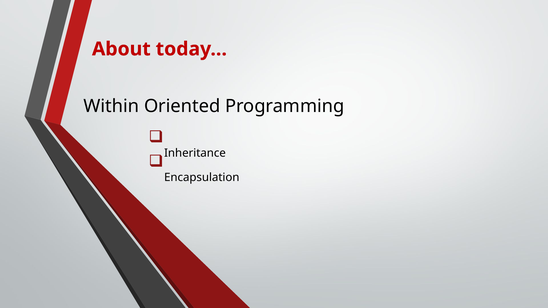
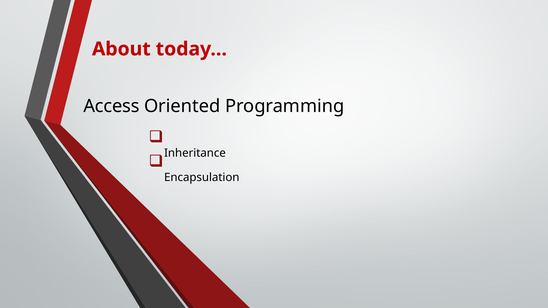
Within: Within -> Access (111, 106)
